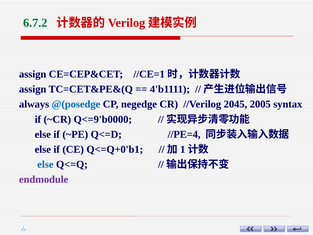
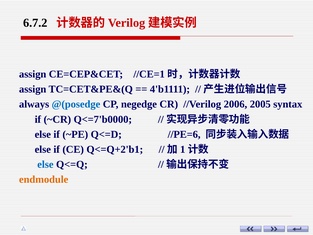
6.7.2 colour: green -> black (35, 23)
2045: 2045 -> 2006 (235, 104)
Q<=9'b0000: Q<=9'b0000 -> Q<=7'b0000 (103, 119)
//PE=4: //PE=4 -> //PE=6 (184, 134)
Q<=Q+0'b1: Q<=Q+0'b1 -> Q<=Q+2'b1 (115, 149)
endmodule colour: purple -> orange (44, 179)
